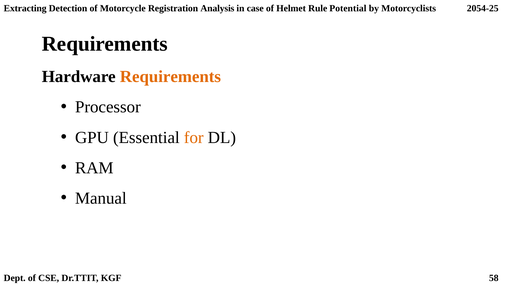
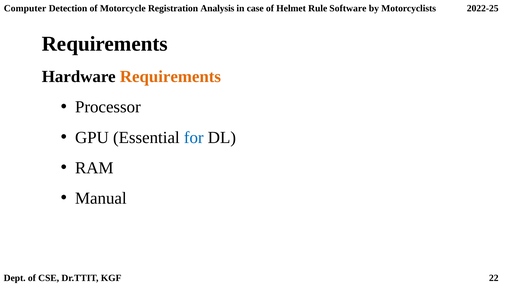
Extracting: Extracting -> Computer (25, 8)
Potential: Potential -> Software (348, 8)
2054-25: 2054-25 -> 2022-25 (483, 8)
for colour: orange -> blue (194, 138)
58: 58 -> 22 (494, 278)
